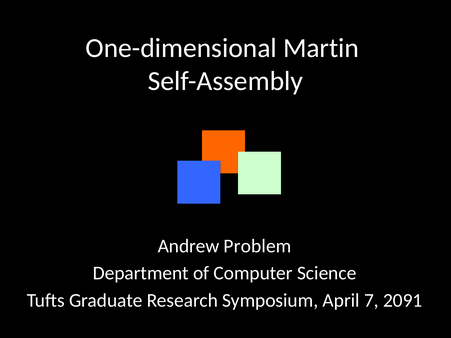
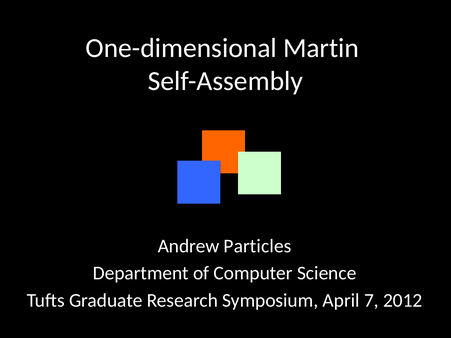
Problem: Problem -> Particles (257, 246)
2091: 2091 -> 2012 (403, 301)
